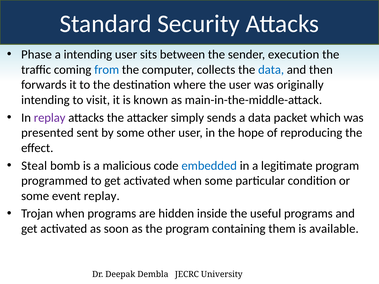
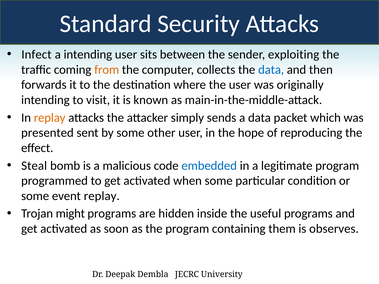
Phase: Phase -> Infect (36, 55)
execution: execution -> exploiting (294, 55)
from colour: blue -> orange (107, 70)
replay colour: purple -> orange (50, 118)
Trojan when: when -> might (70, 214)
available: available -> observes (334, 229)
